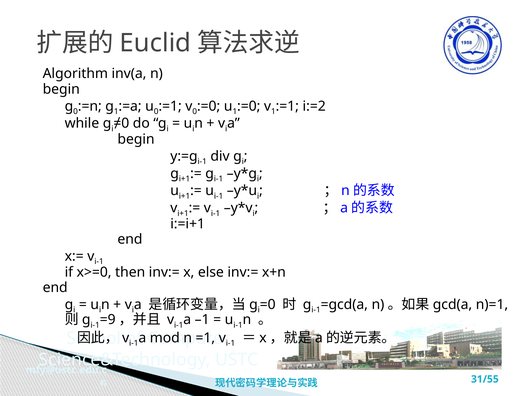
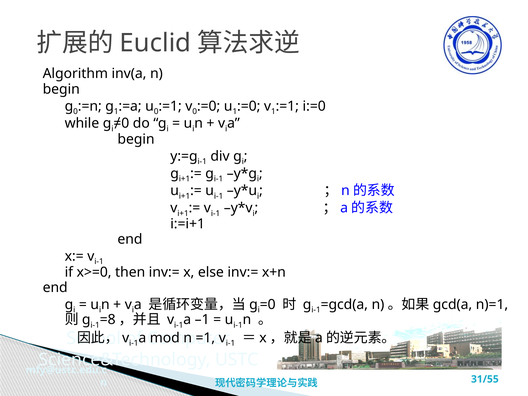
i:=2: i:=2 -> i:=0 (314, 106)
=9: =9 -> =8 (108, 320)
